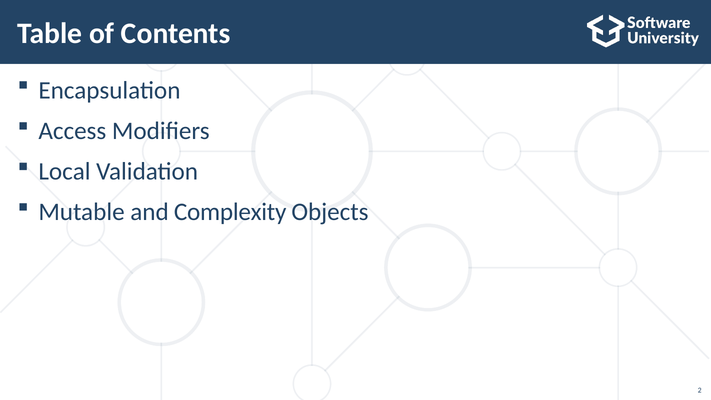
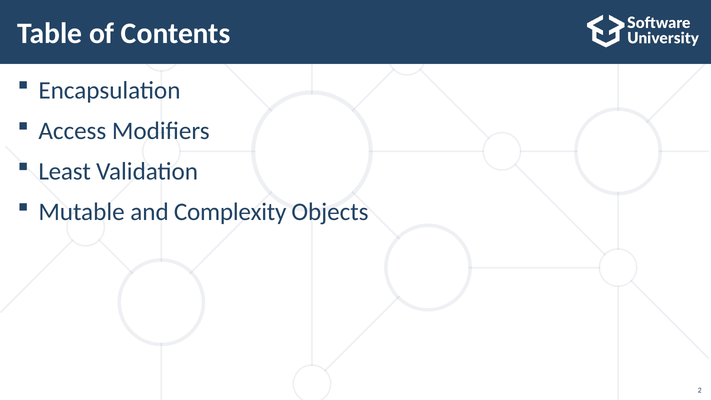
Local: Local -> Least (65, 171)
